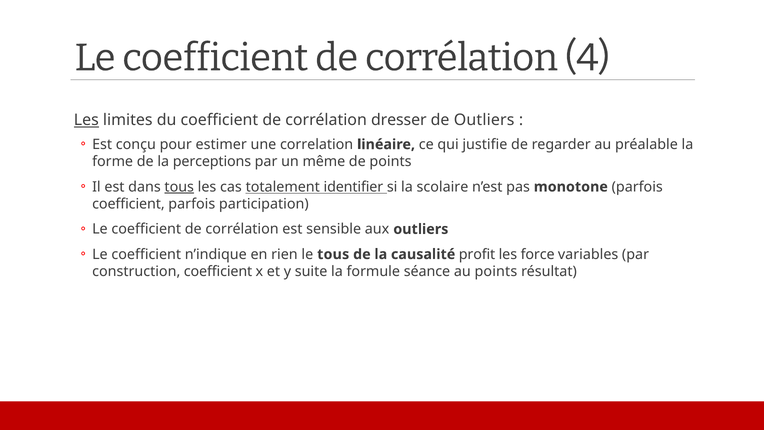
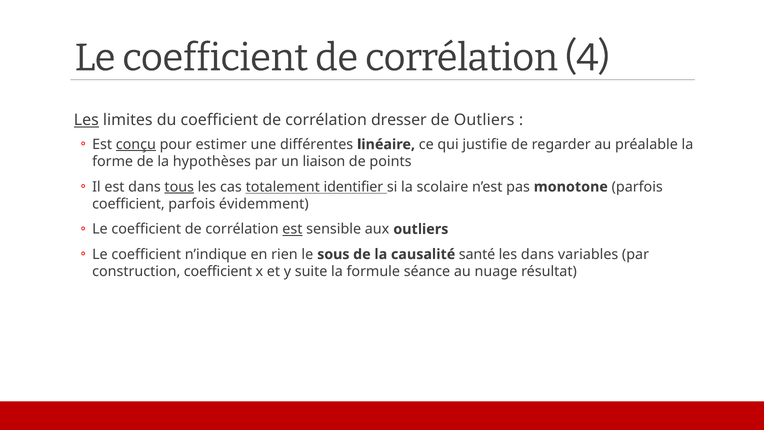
conçu underline: none -> present (136, 144)
correlation: correlation -> différentes (317, 144)
perceptions: perceptions -> hypothèses (212, 162)
même: même -> liaison (324, 162)
participation: participation -> évidemment (264, 204)
est underline: none -> present (292, 229)
le tous: tous -> sous (333, 254)
profit: profit -> santé (477, 254)
les force: force -> dans (537, 254)
au points: points -> nuage (496, 271)
